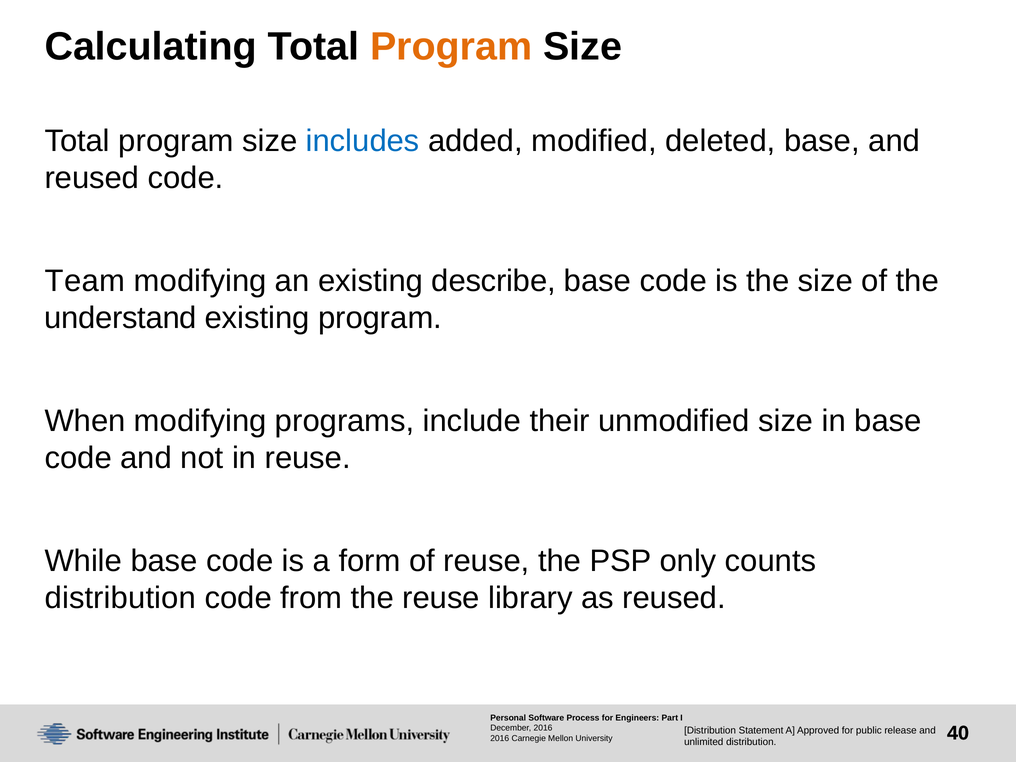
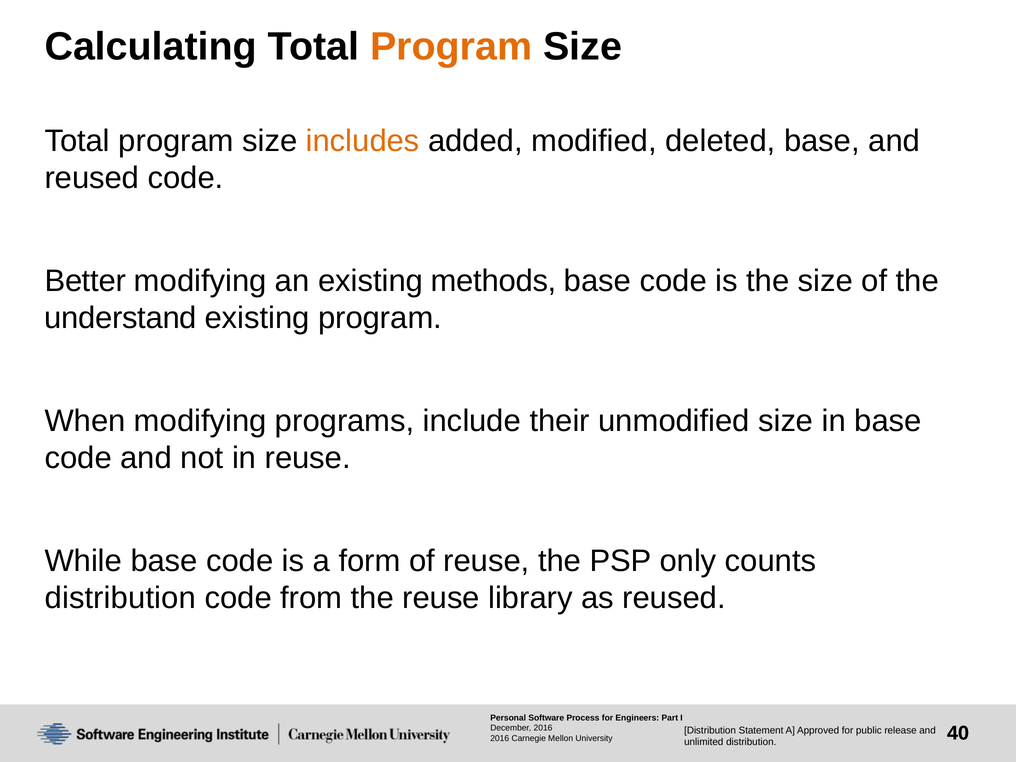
includes colour: blue -> orange (363, 141)
Team: Team -> Better (85, 281)
describe: describe -> methods (494, 281)
